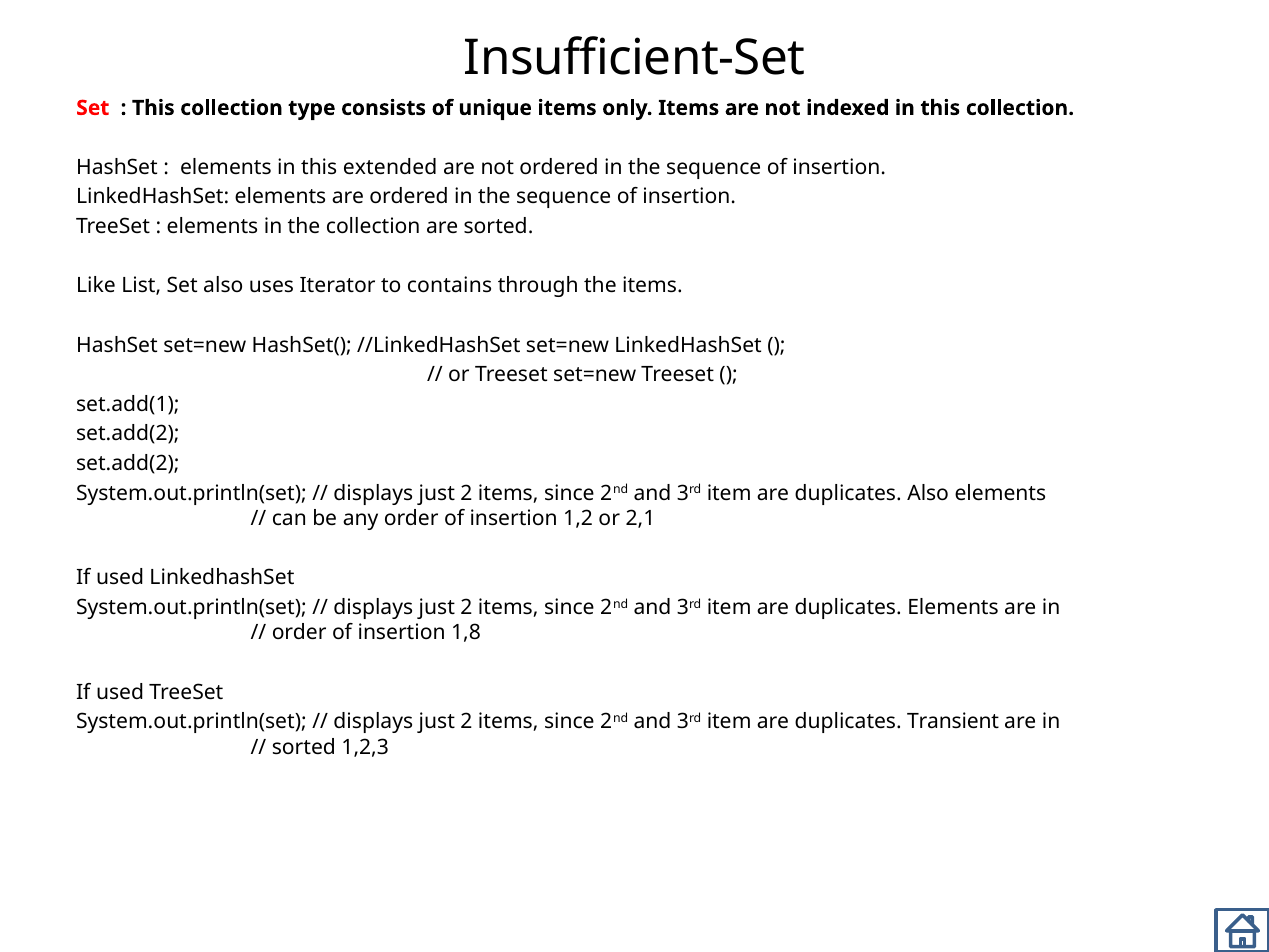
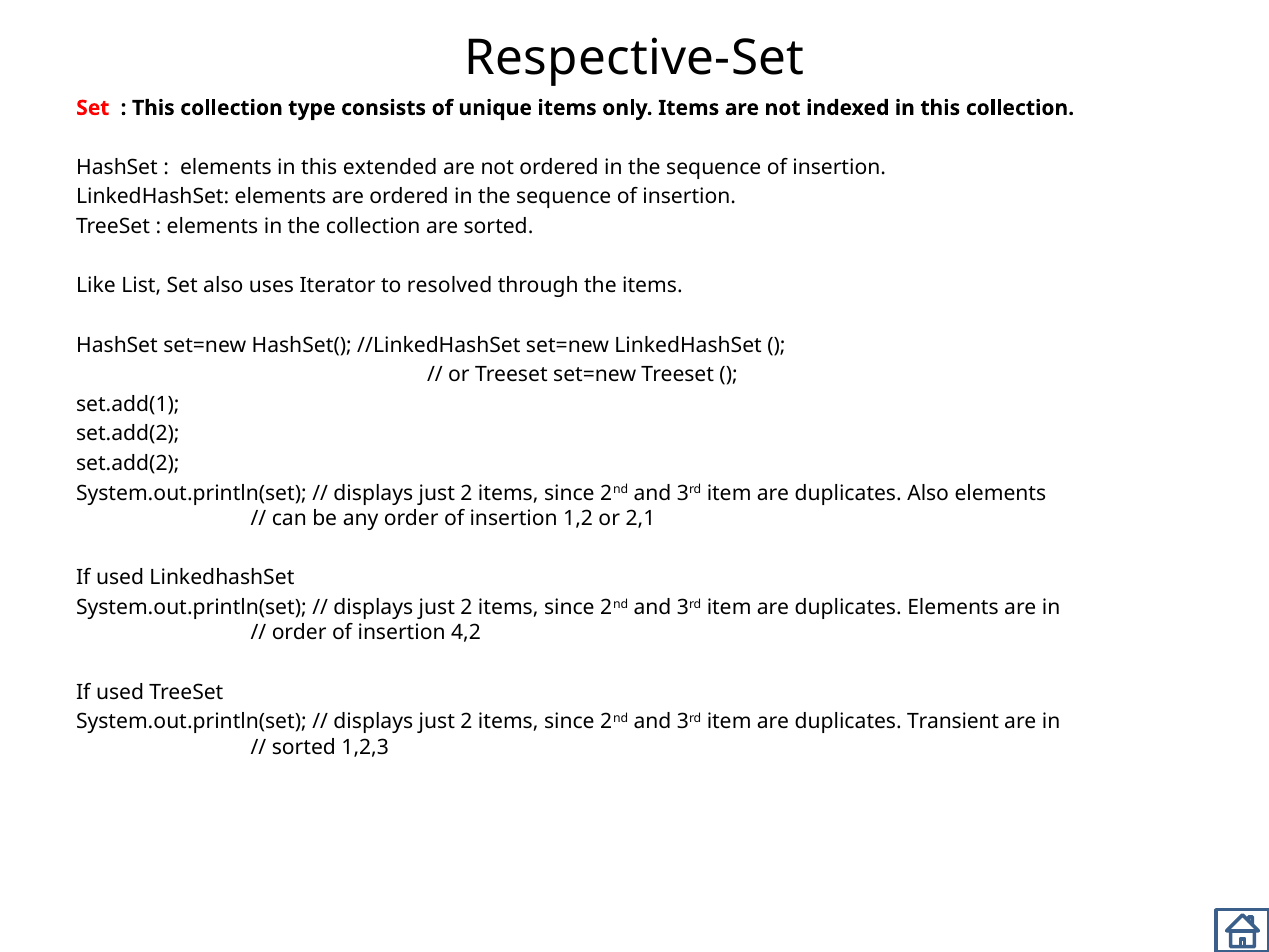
Insufficient-Set: Insufficient-Set -> Respective-Set (634, 58)
contains: contains -> resolved (450, 286)
1,8: 1,8 -> 4,2 (466, 633)
